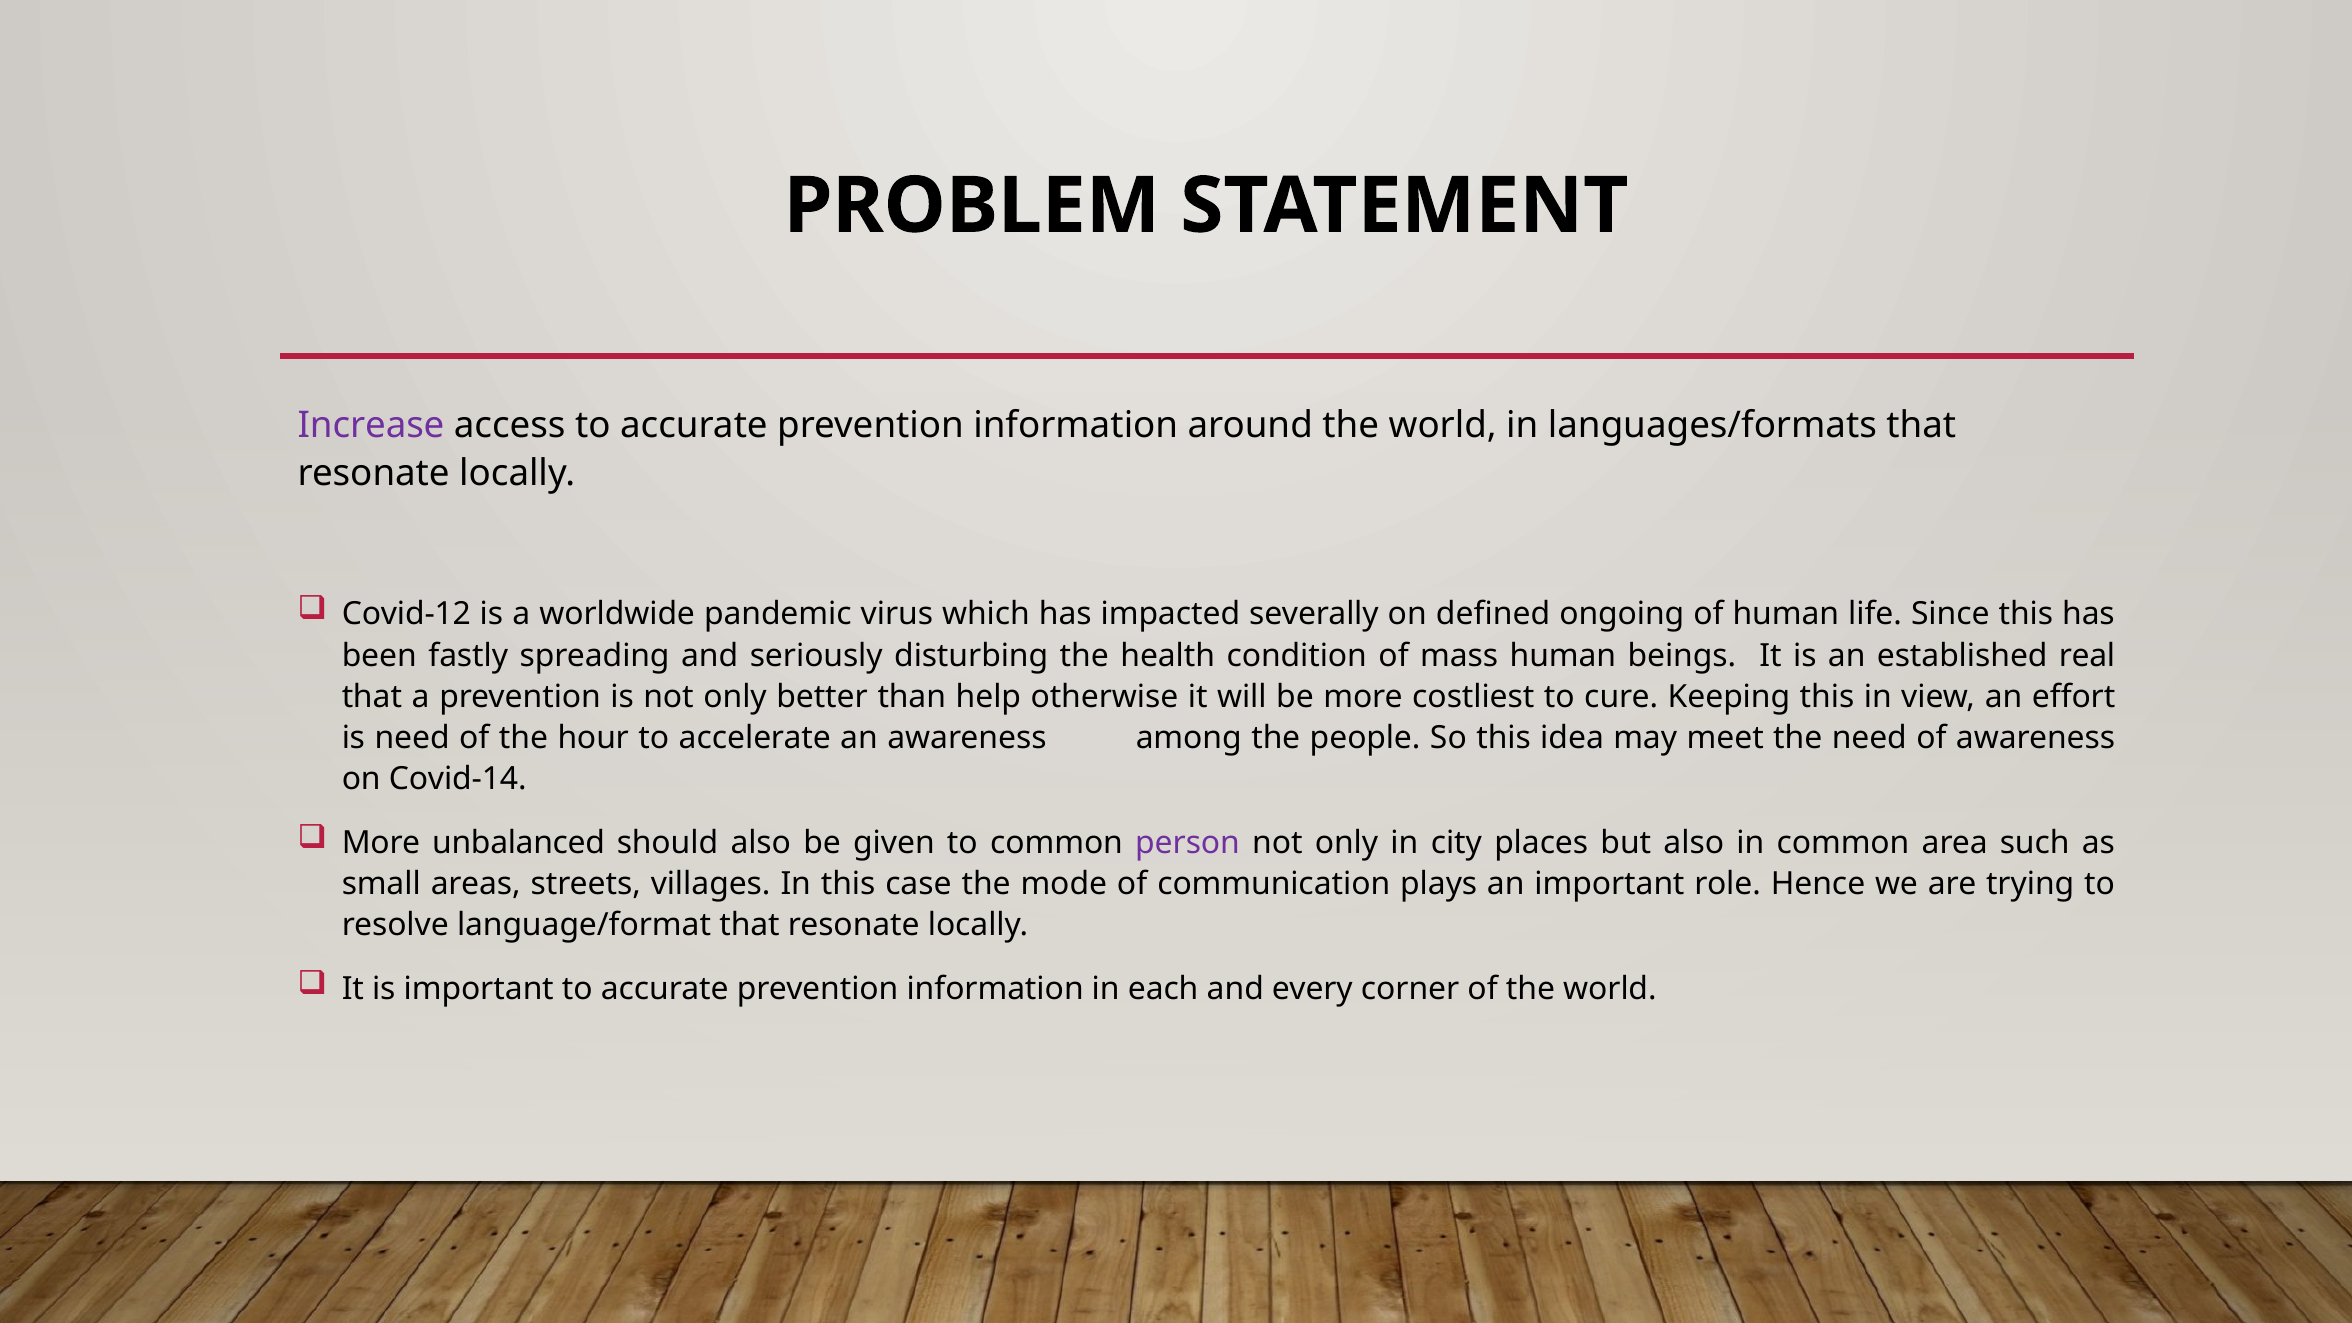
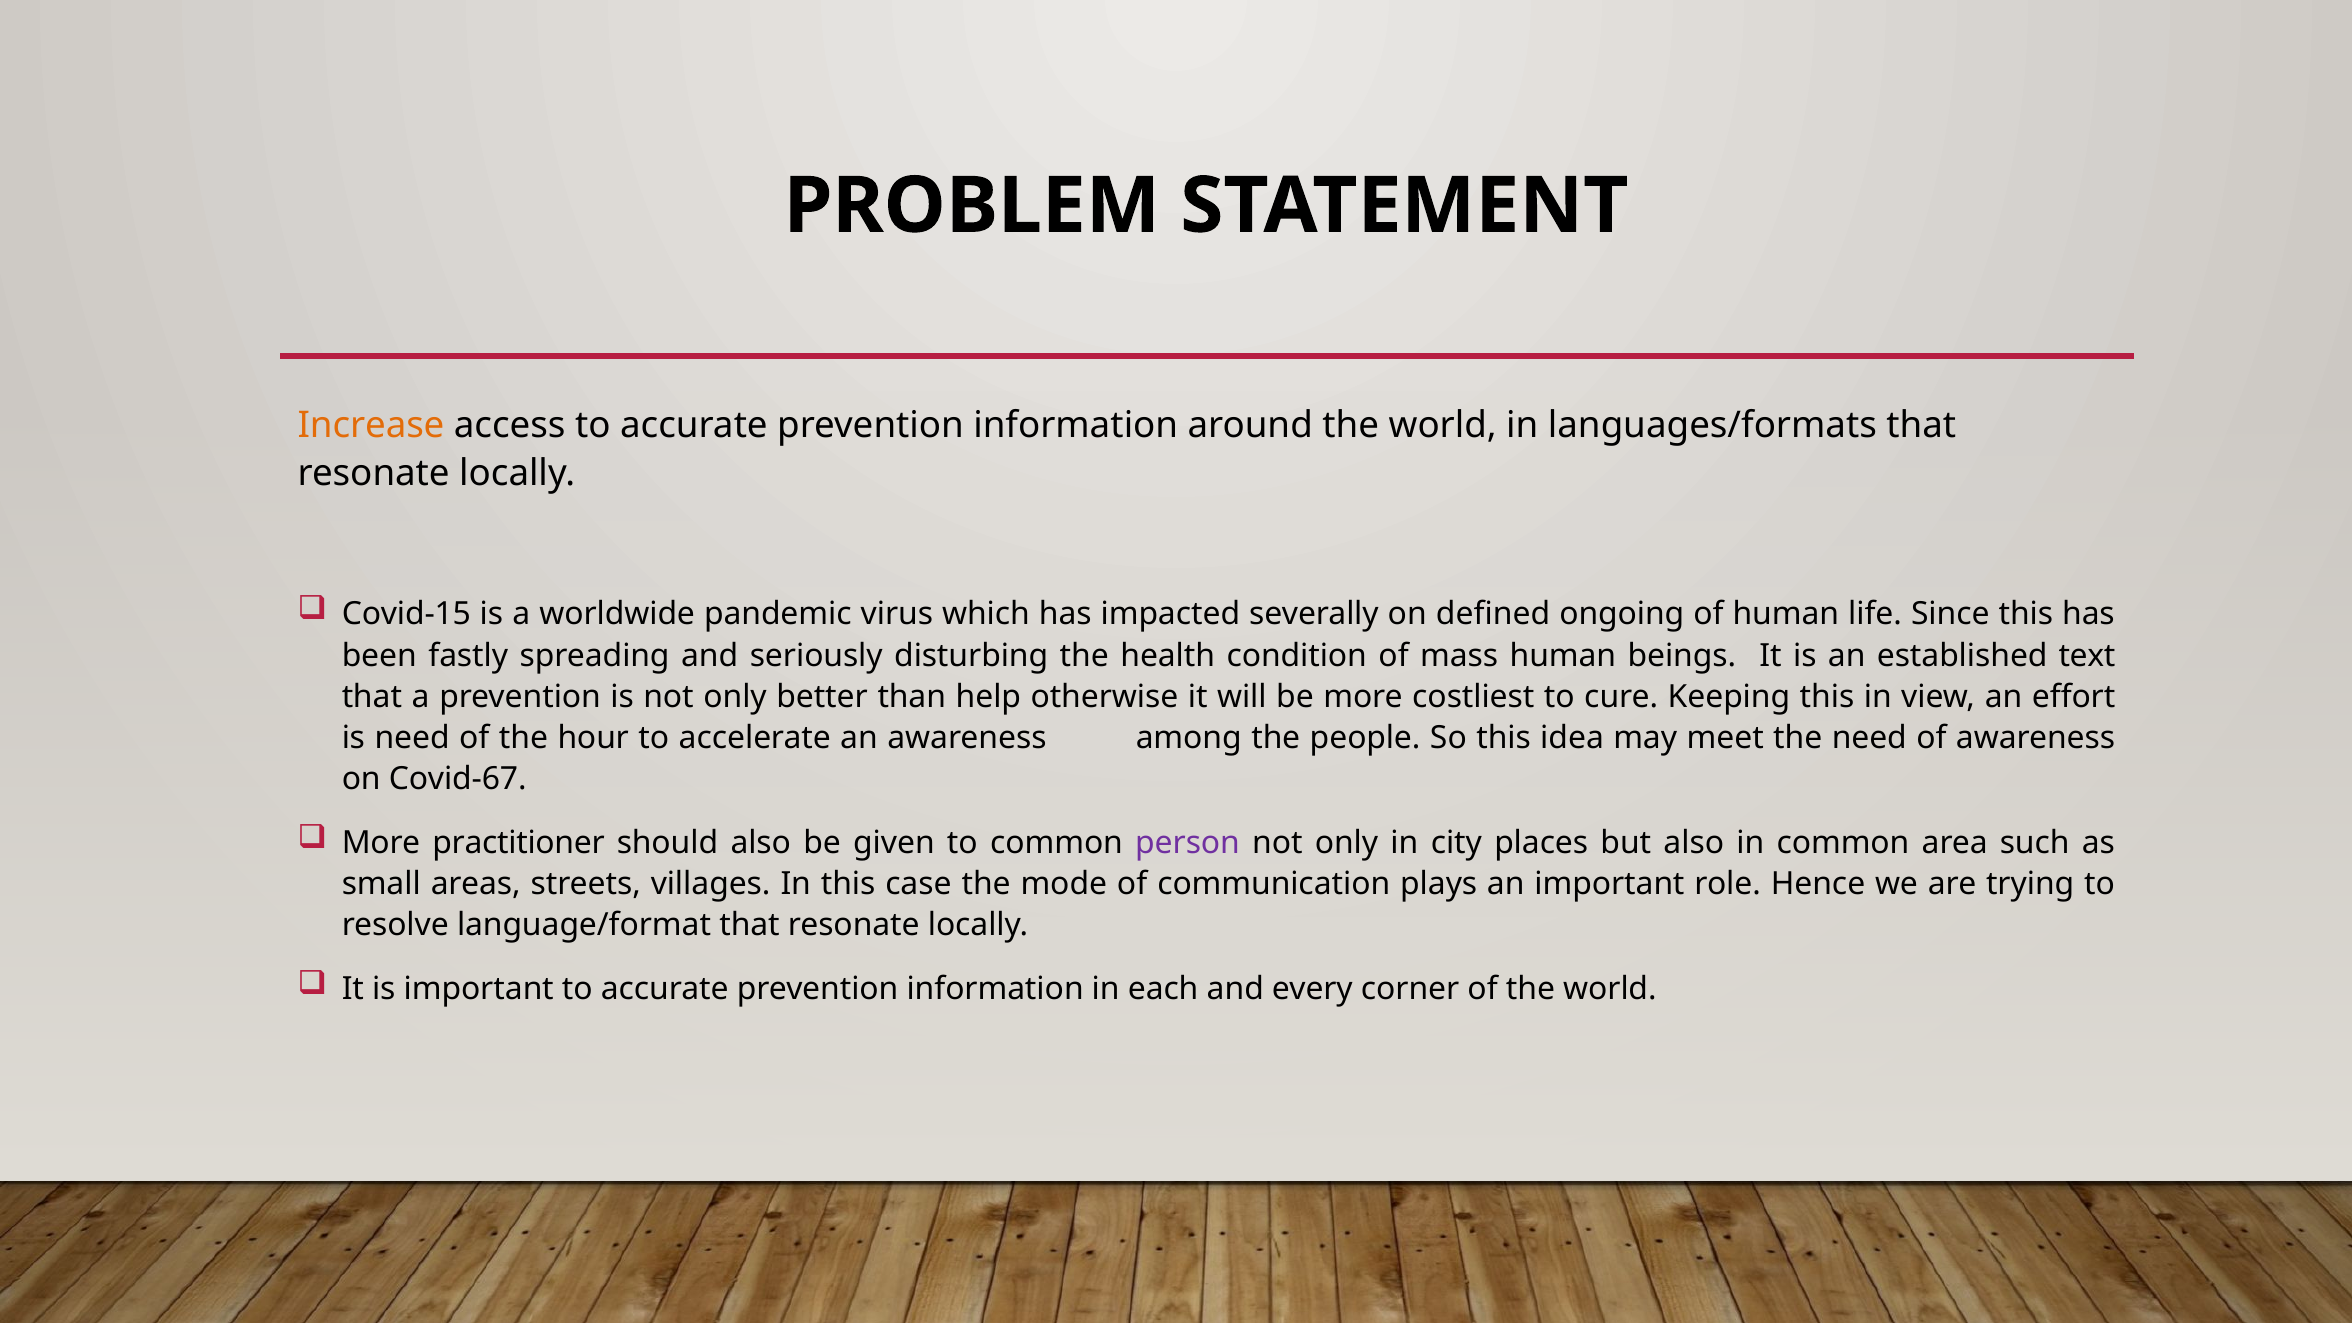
Increase colour: purple -> orange (371, 426)
Covid-12: Covid-12 -> Covid-15 (406, 614)
real: real -> text (2087, 655)
Covid-14: Covid-14 -> Covid-67 (458, 779)
unbalanced: unbalanced -> practitioner (519, 843)
